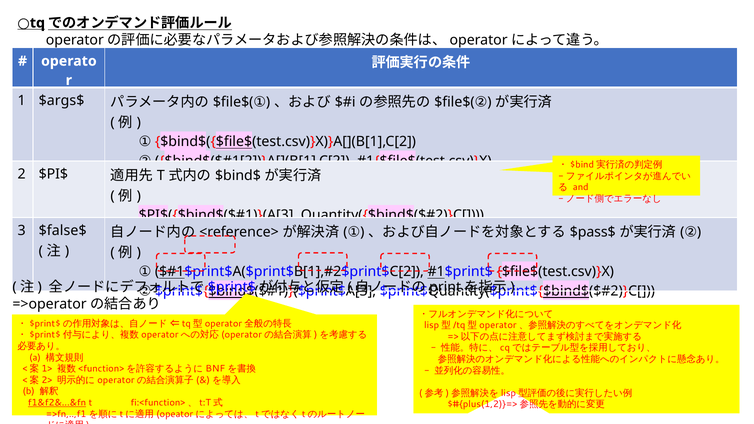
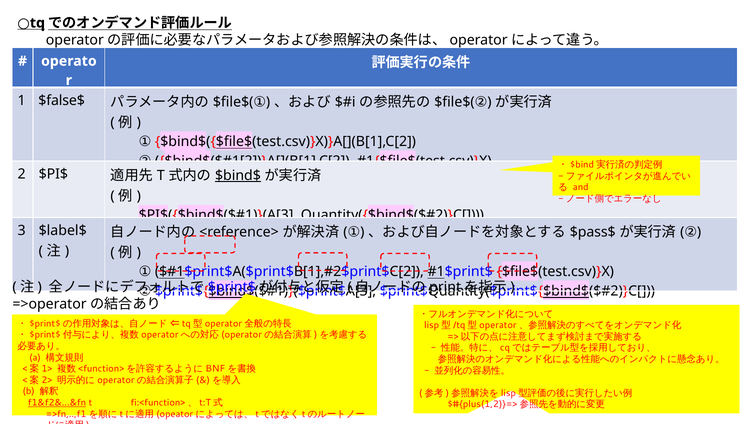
$args$: $args$ -> $false$ (62, 101)
$bind$ underline: none -> present (238, 176)
$false$: $false$ -> $label$ (63, 231)
